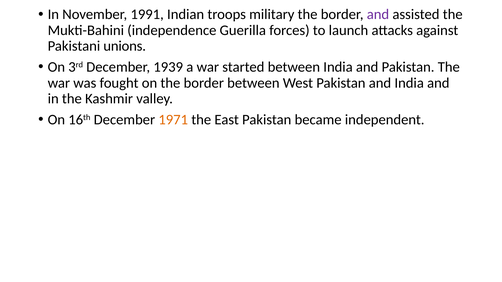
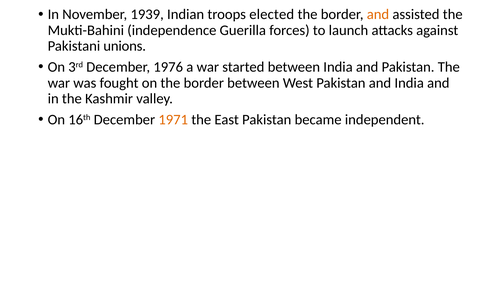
1991: 1991 -> 1939 (147, 14)
military: military -> elected (272, 14)
and colour: purple -> orange (378, 14)
1939: 1939 -> 1976 (168, 67)
